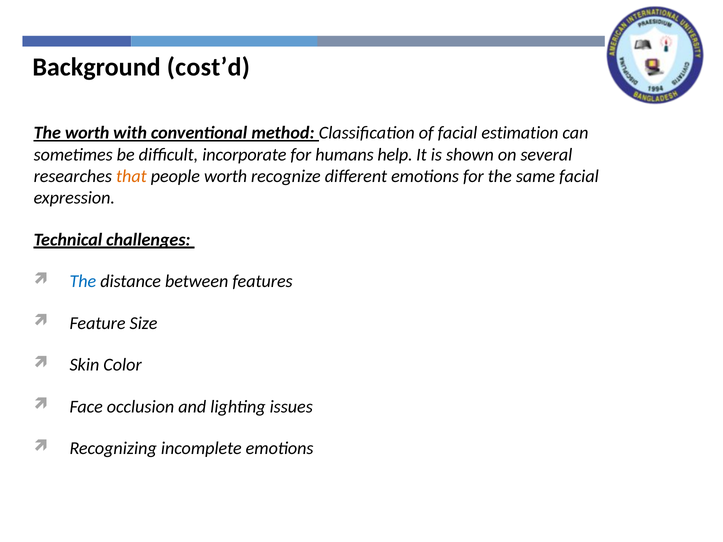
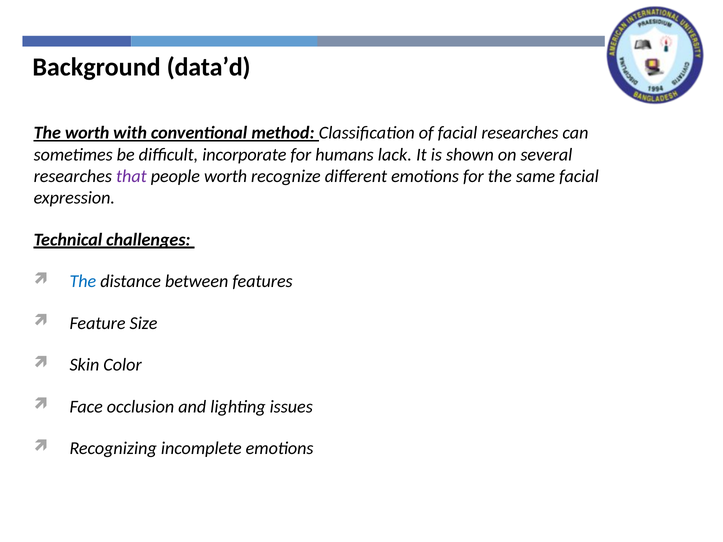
cost’d: cost’d -> data’d (209, 67)
facial estimation: estimation -> researches (520, 133)
help: help -> lack (395, 155)
that colour: orange -> purple (131, 176)
